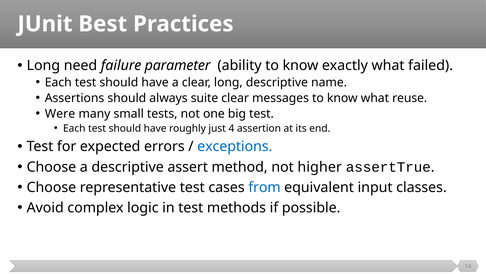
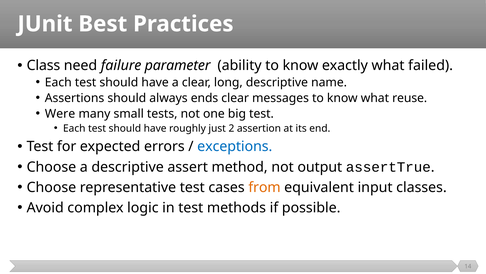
Long: Long -> Class (43, 65)
suite: suite -> ends (205, 98)
4: 4 -> 2 (231, 128)
higher: higher -> output (320, 167)
from colour: blue -> orange (265, 187)
